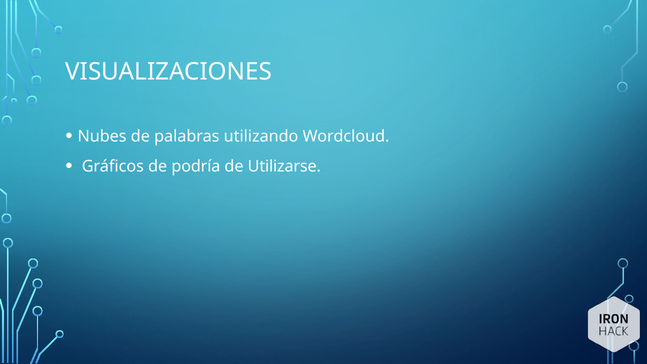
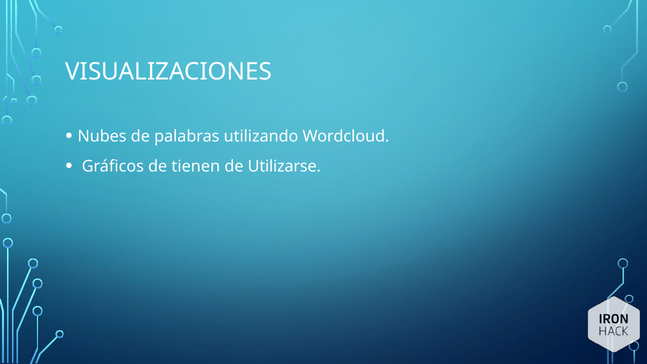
podría: podría -> tienen (196, 167)
